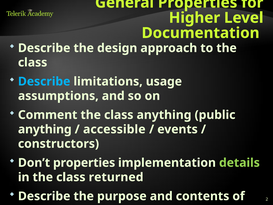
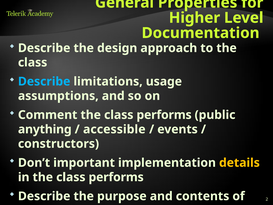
Comment the class anything: anything -> performs (164, 115)
Don’t properties: properties -> important (84, 163)
details colour: light green -> yellow (239, 163)
in the class returned: returned -> performs (116, 177)
